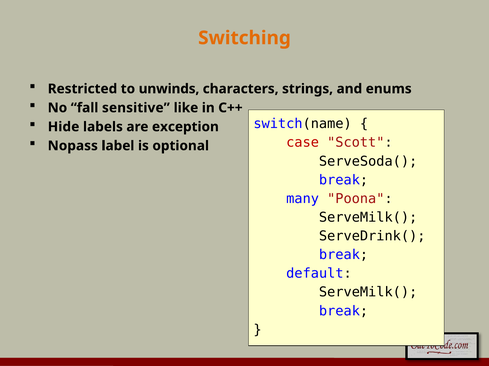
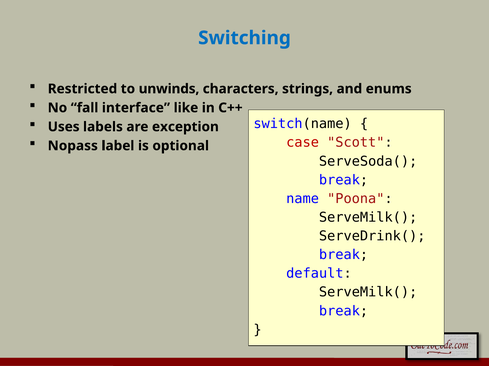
Switching colour: orange -> blue (245, 38)
sensitive: sensitive -> interface (136, 108)
Hide: Hide -> Uses (64, 127)
many: many -> name (303, 199)
